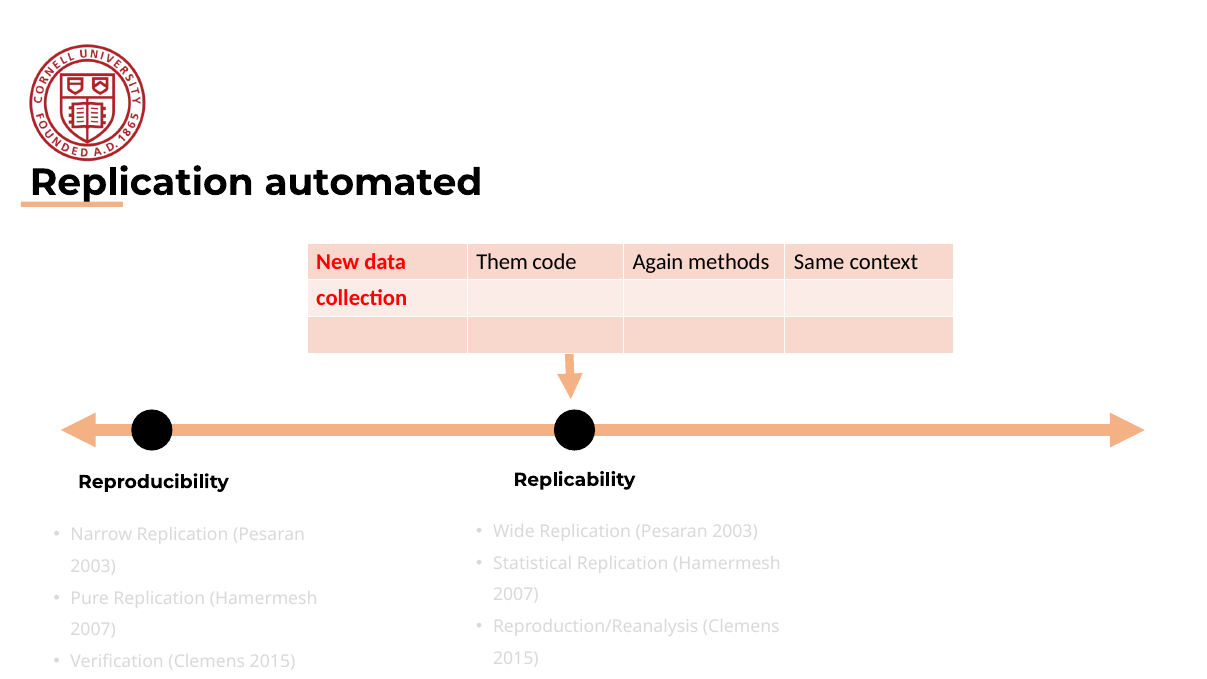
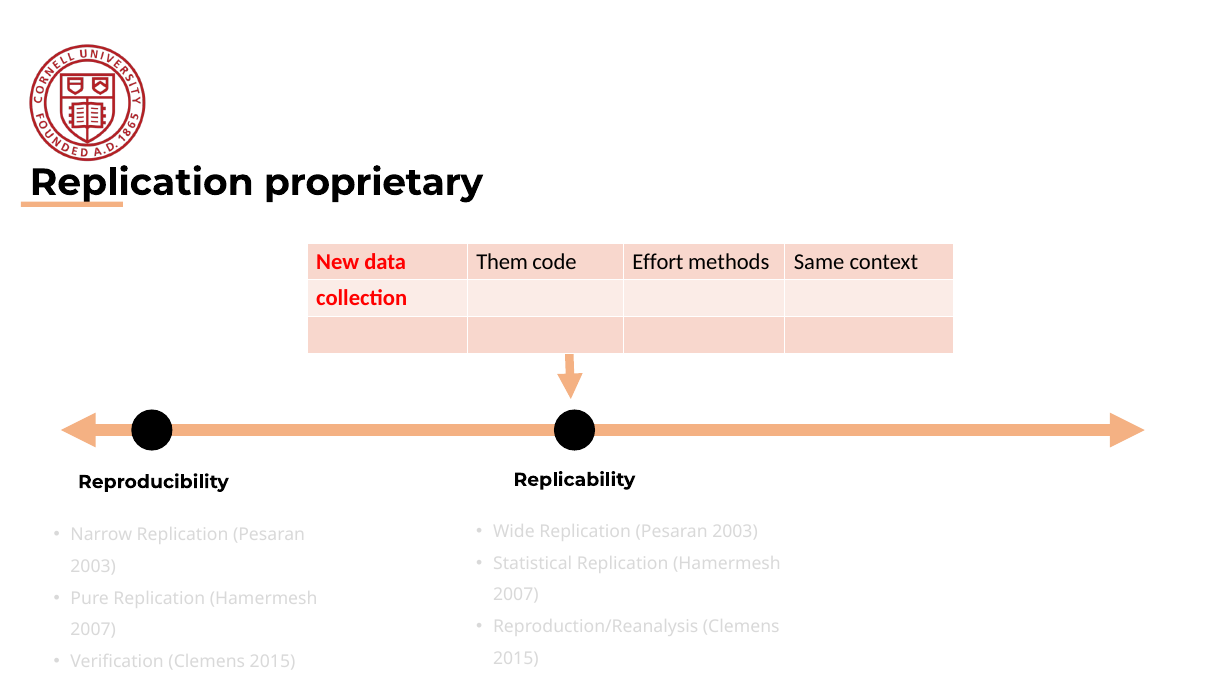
automated: automated -> proprietary (373, 182)
Again: Again -> Effort (658, 262)
